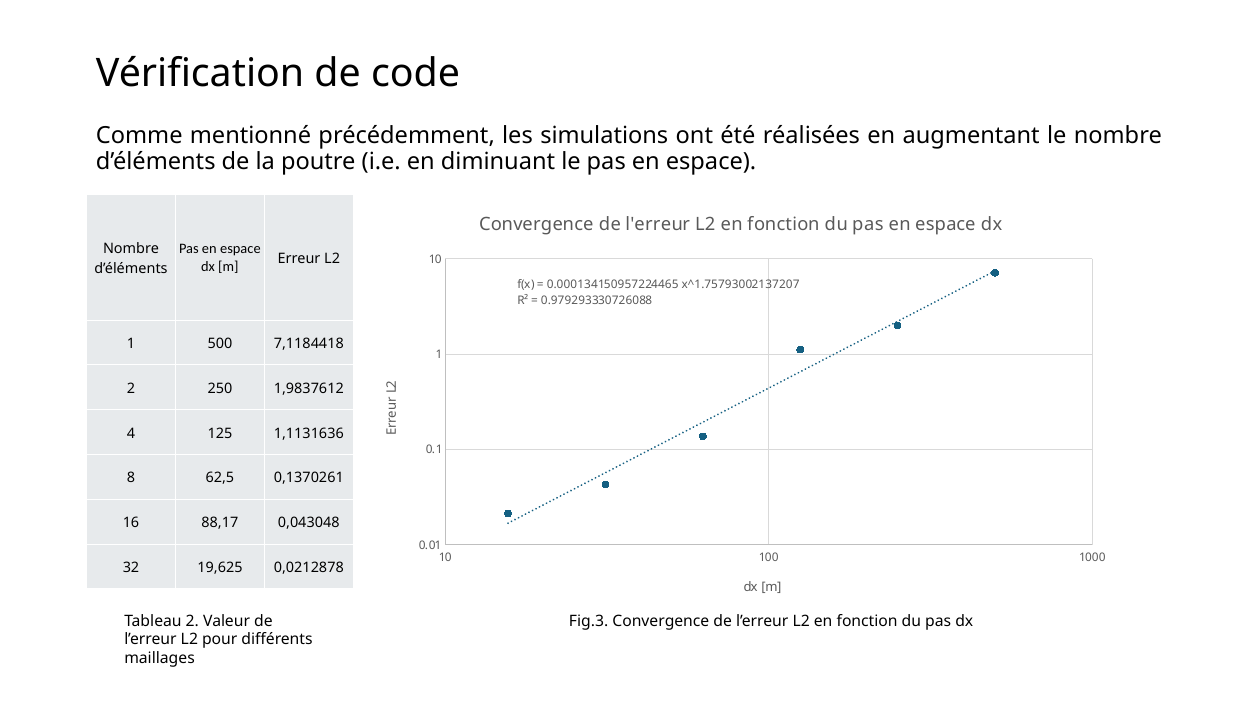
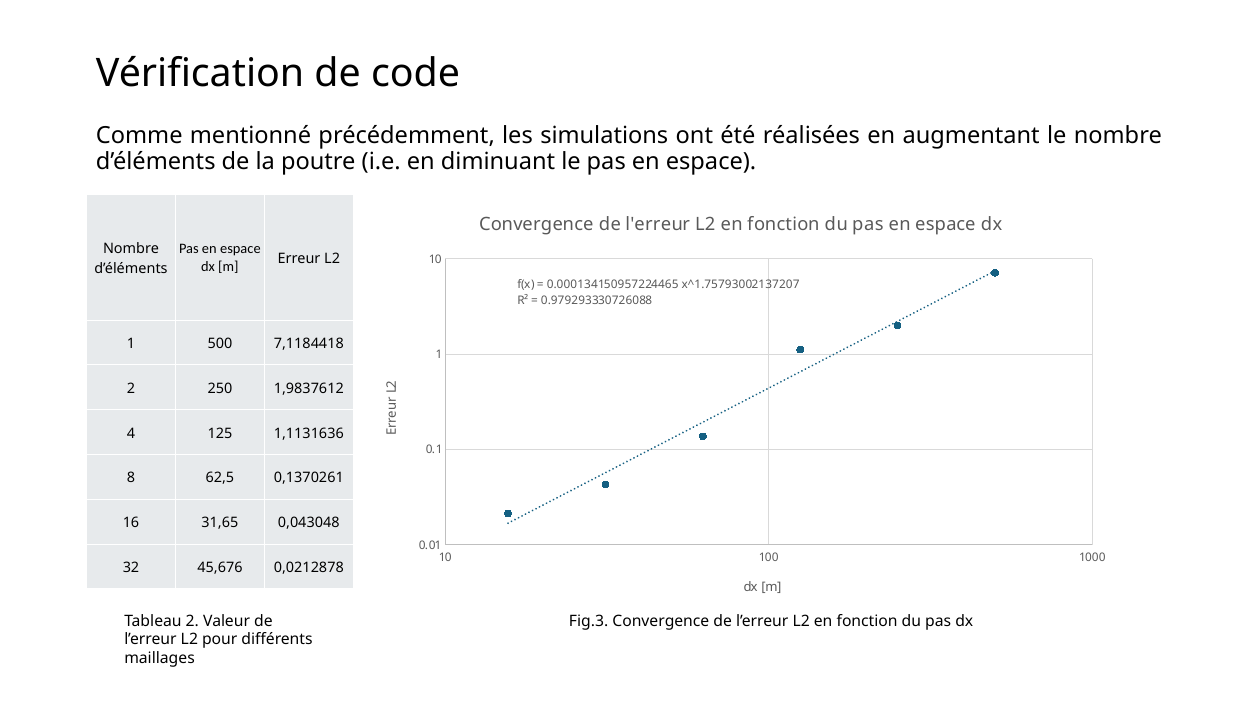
88,17: 88,17 -> 31,65 (220, 523)
19,625: 19,625 -> 45,676 (220, 568)
